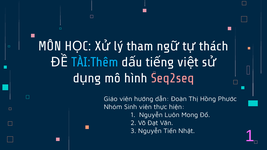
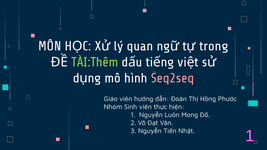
tham: tham -> quan (140, 46)
thách: thách -> trong (214, 46)
TÀI:Thêm colour: light blue -> light green (95, 62)
